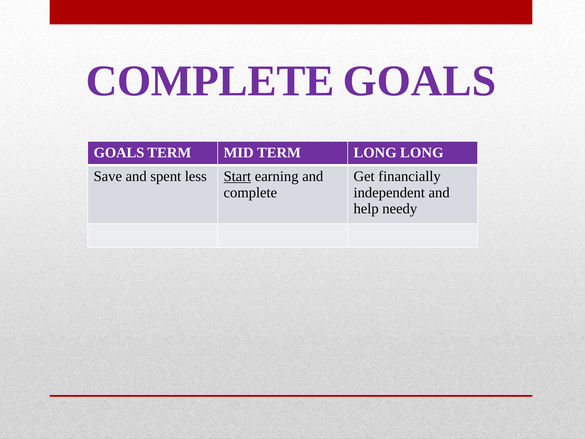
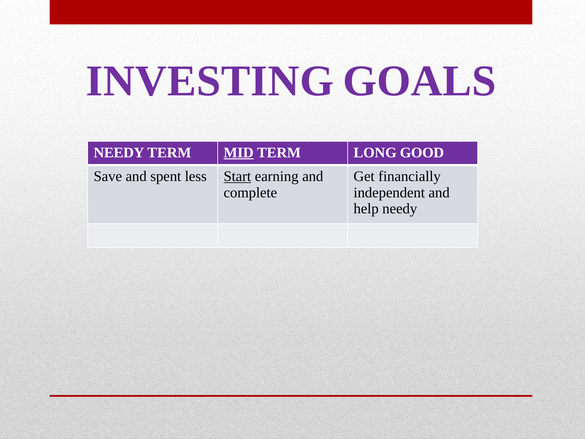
COMPLETE: COMPLETE -> INVESTING (210, 81)
GOALS: GOALS -> NEEDY (119, 153)
MID underline: none -> present (239, 153)
LONG LONG: LONG -> GOOD (422, 153)
